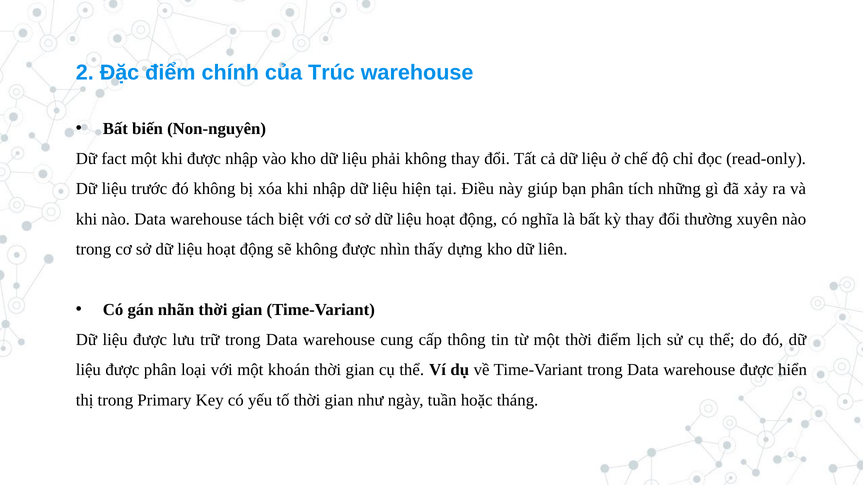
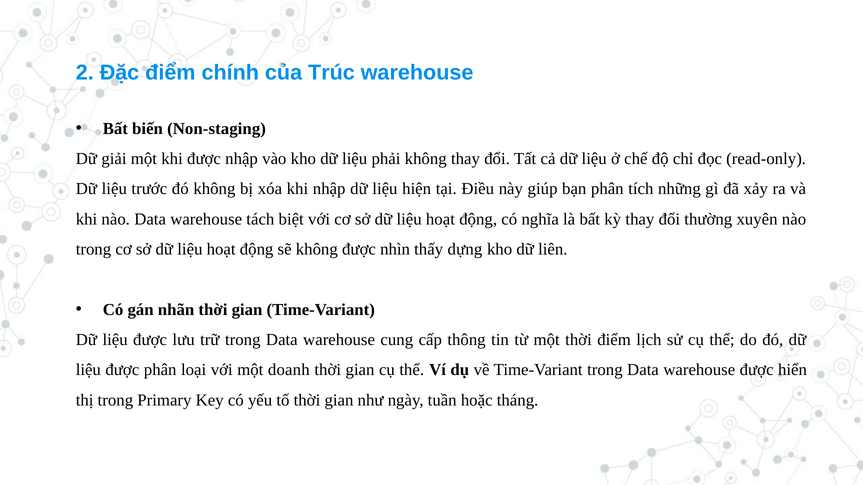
Non-nguyên: Non-nguyên -> Non-staging (217, 129)
fact: fact -> giải (114, 159)
khoán: khoán -> doanh (289, 370)
